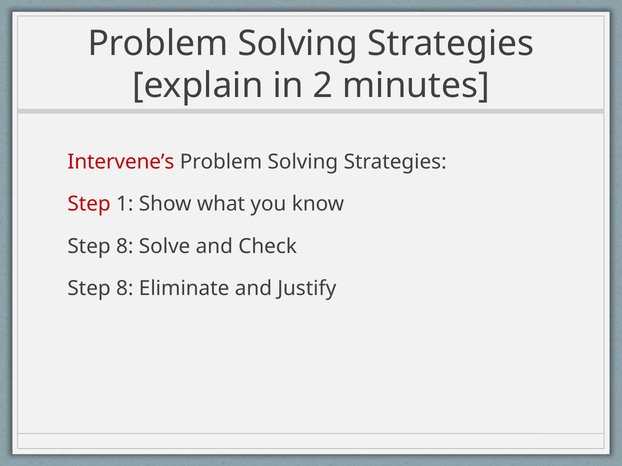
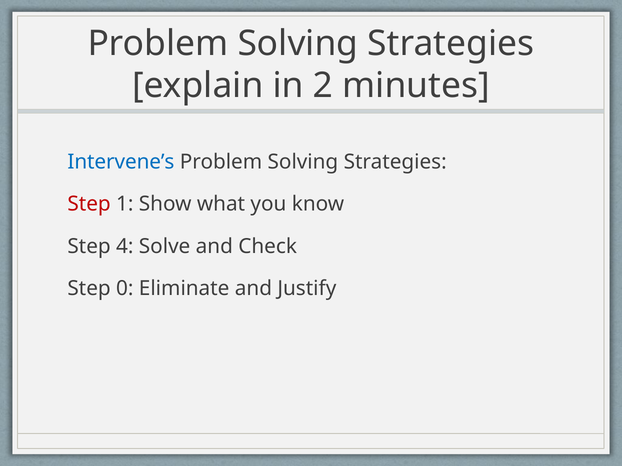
Intervene’s colour: red -> blue (121, 162)
8: 8 -> 4 (125, 246)
8: 8 -> 0 (125, 289)
